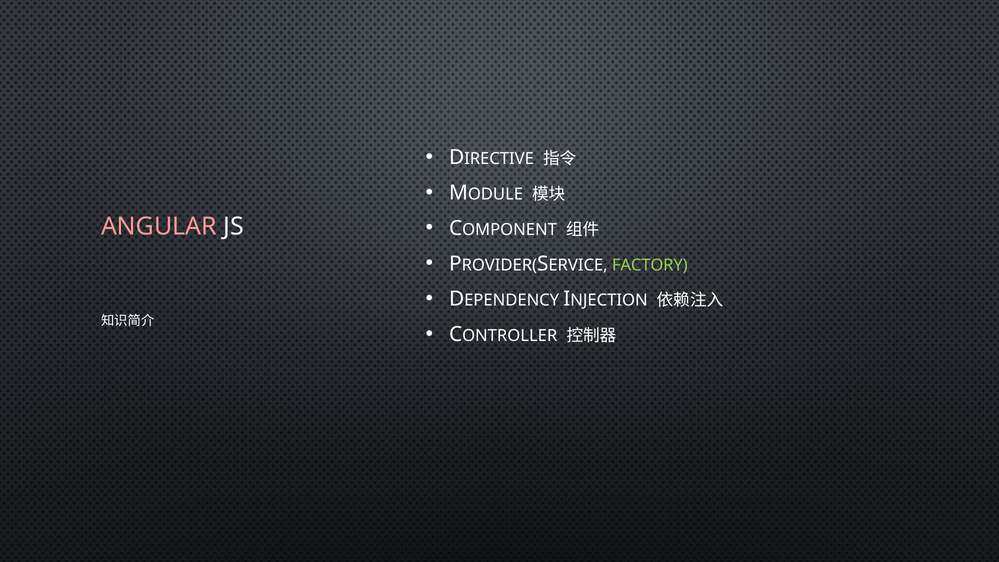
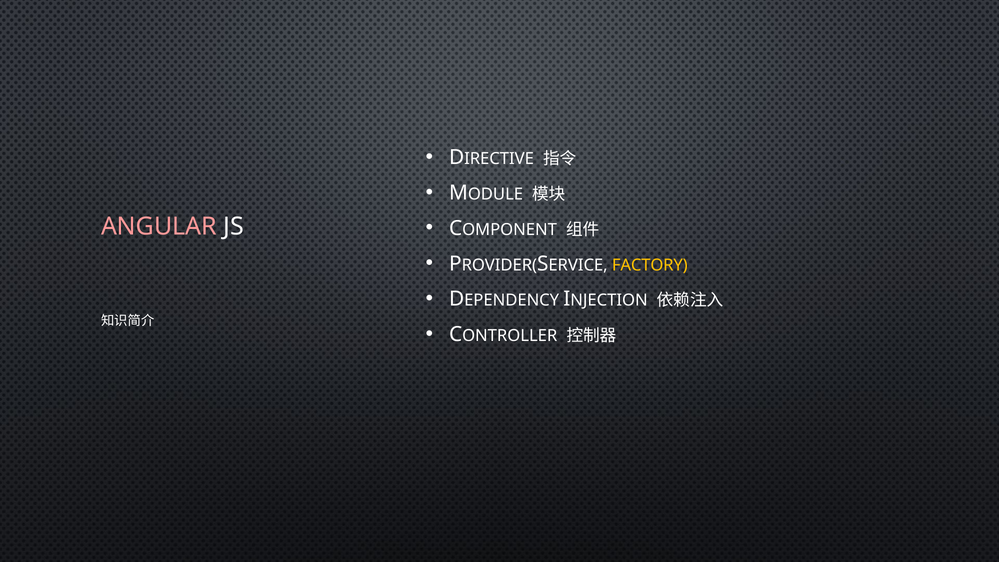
FACTORY colour: light green -> yellow (650, 265)
